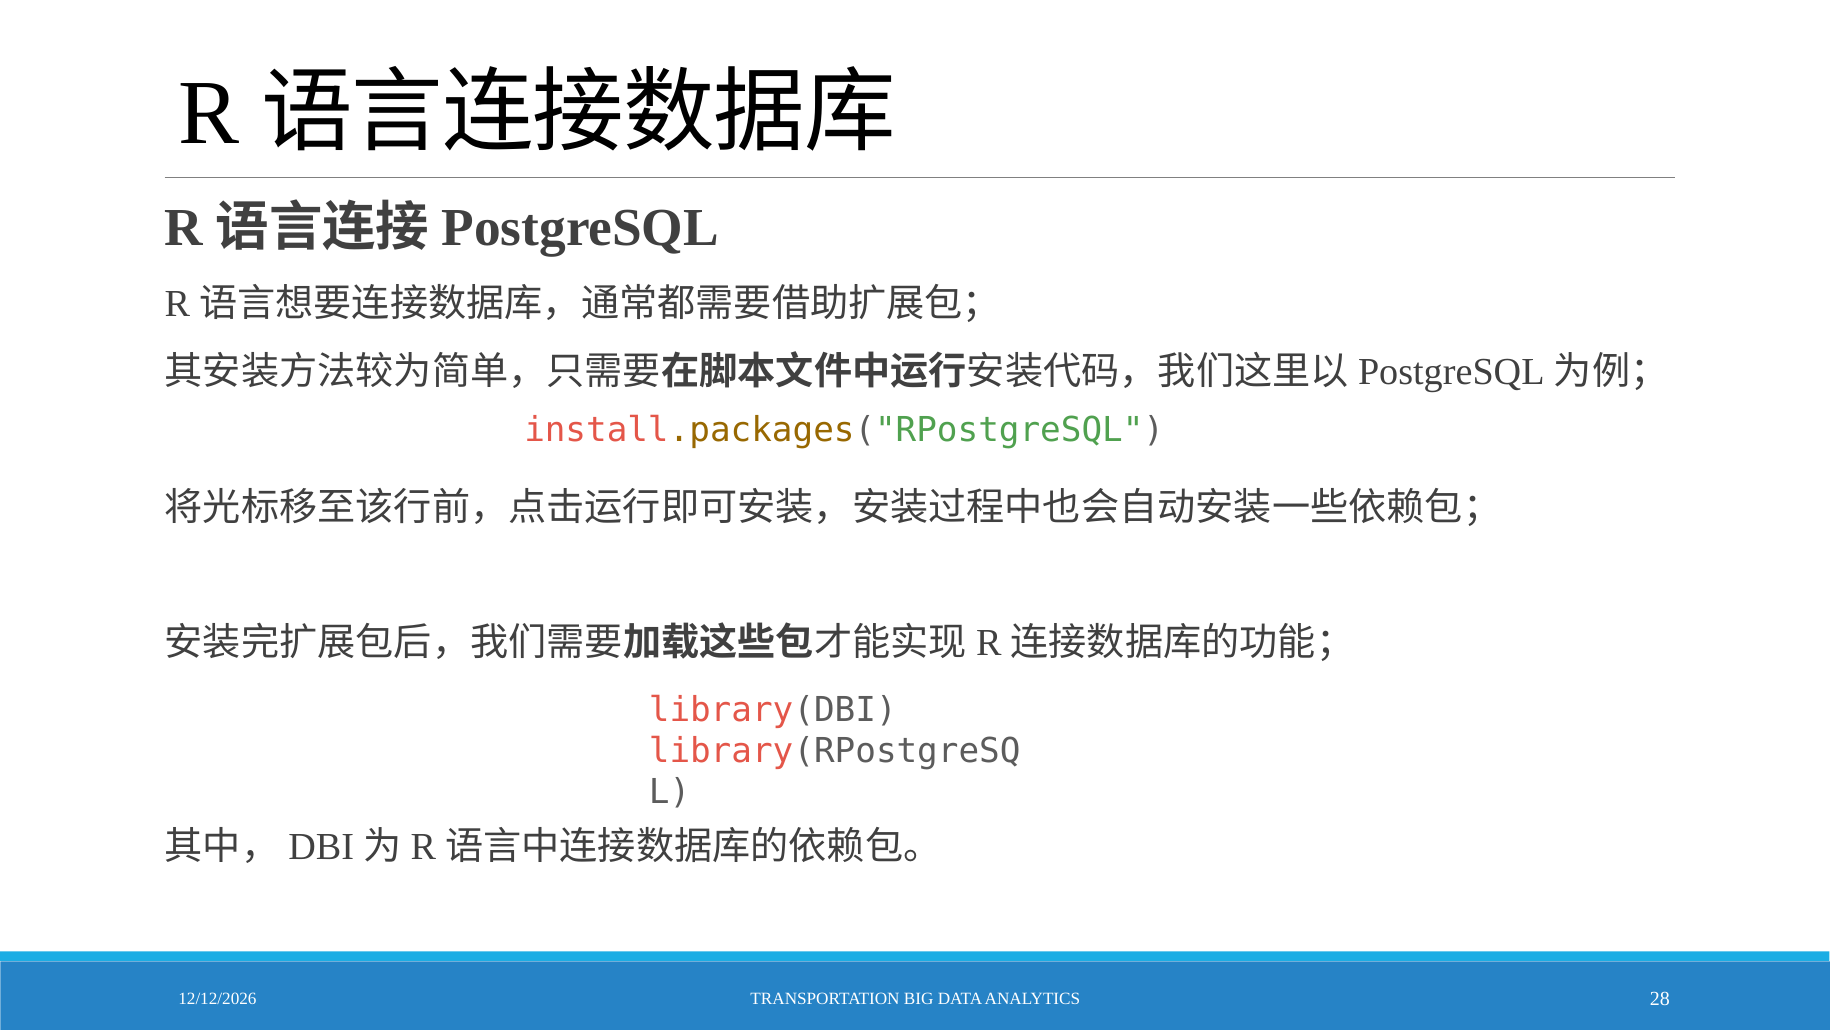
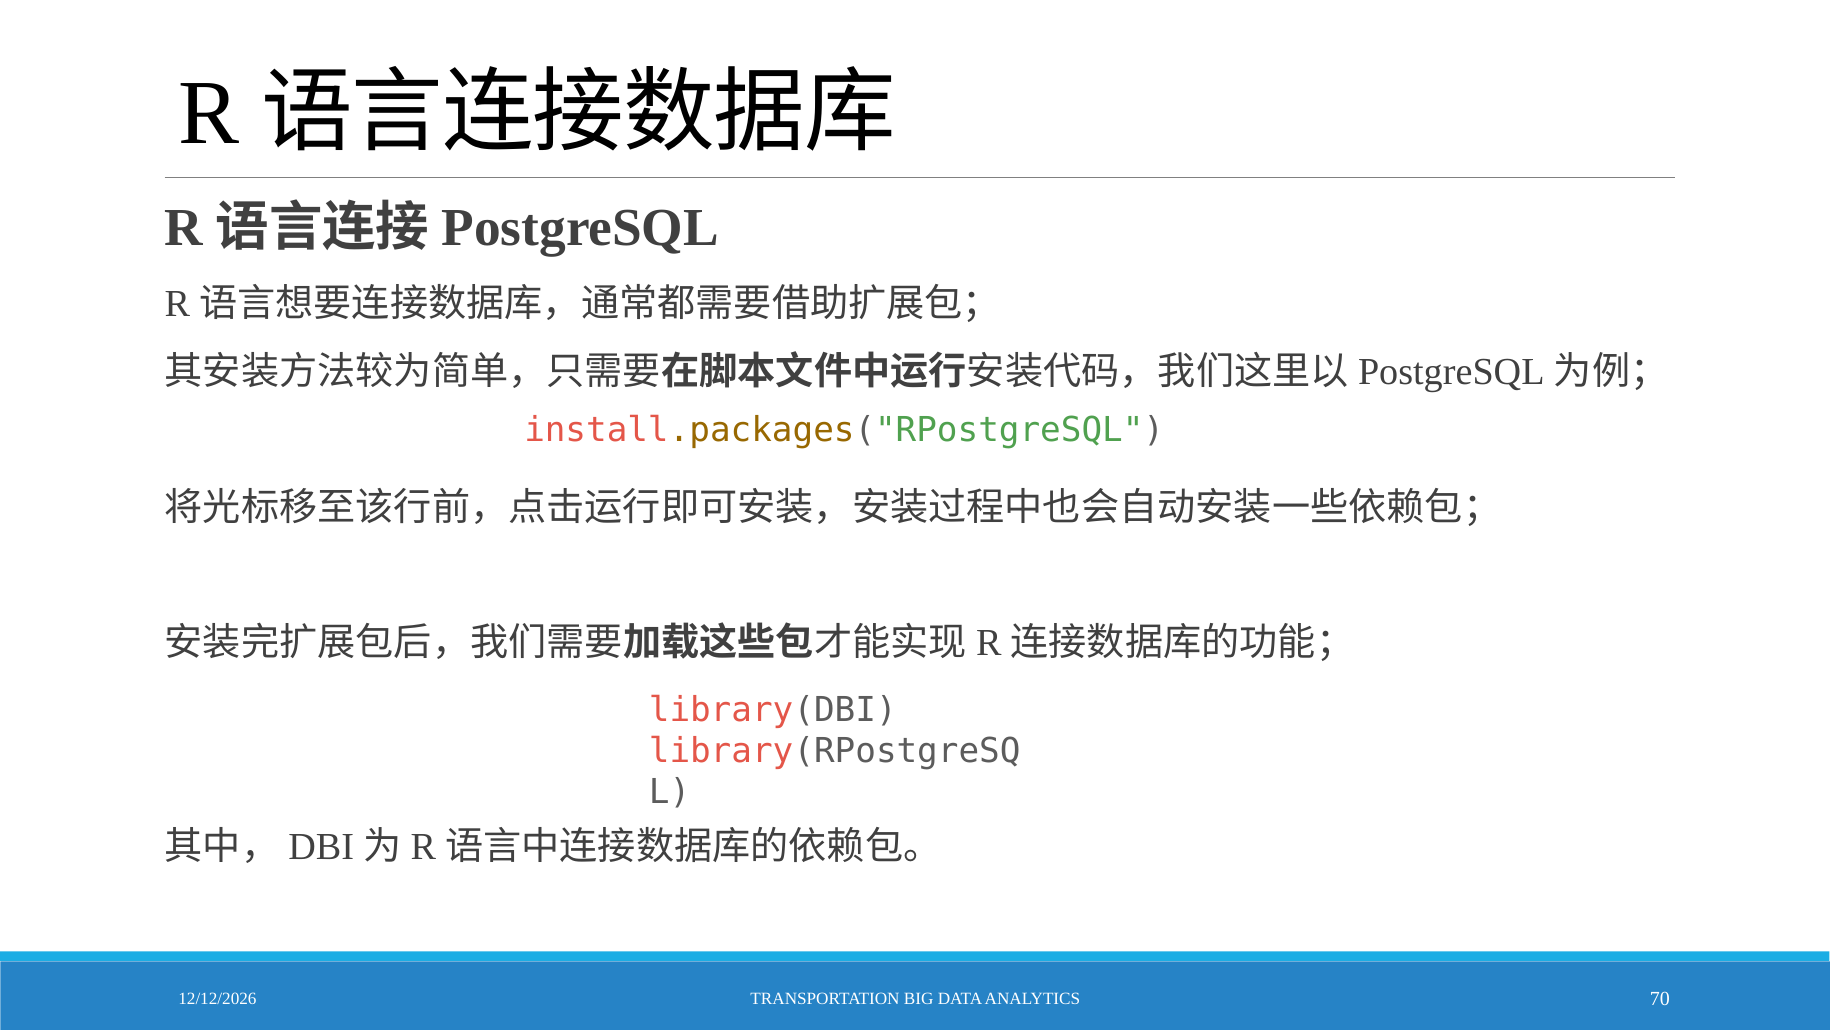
28: 28 -> 70 (1660, 998)
